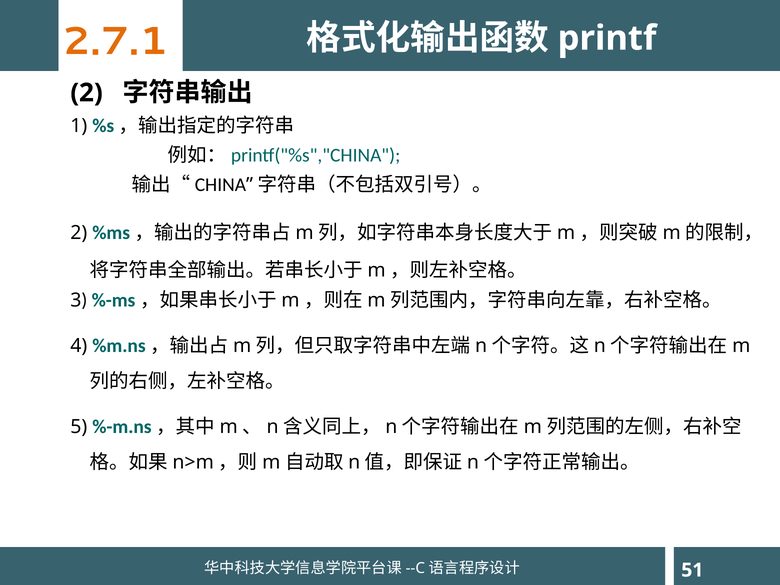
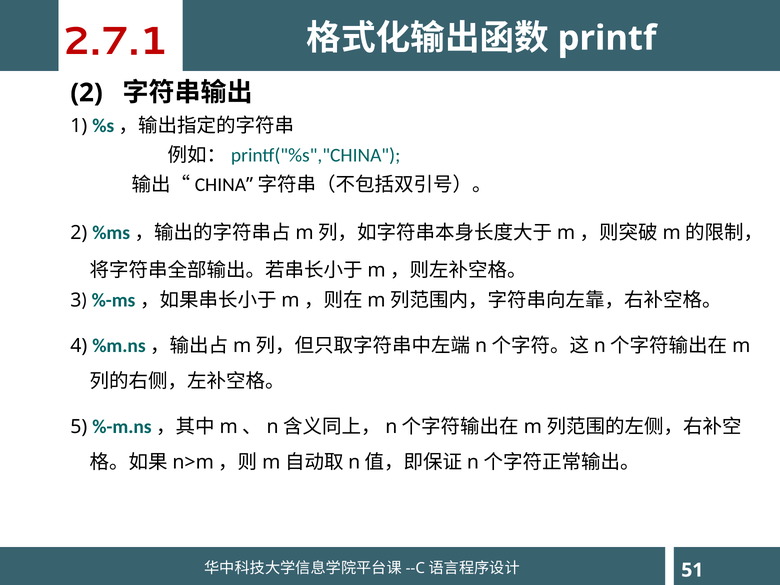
2.7.1 colour: orange -> red (115, 41)
